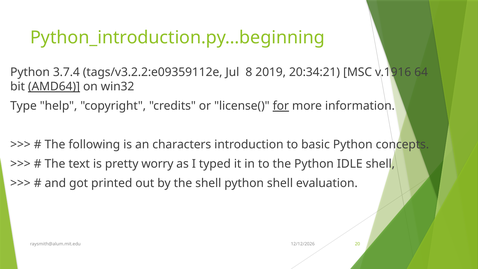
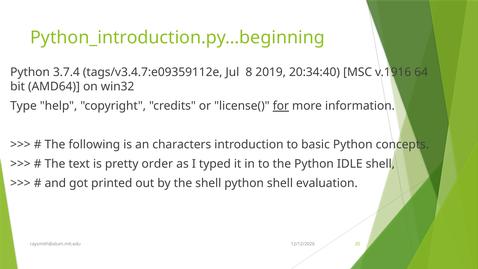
tags/v3.2.2:e09359112e: tags/v3.2.2:e09359112e -> tags/v3.4.7:e09359112e (153, 72)
20:34:21: 20:34:21 -> 20:34:40 (315, 72)
AMD64 underline: present -> none (54, 87)
worry: worry -> order (157, 164)
